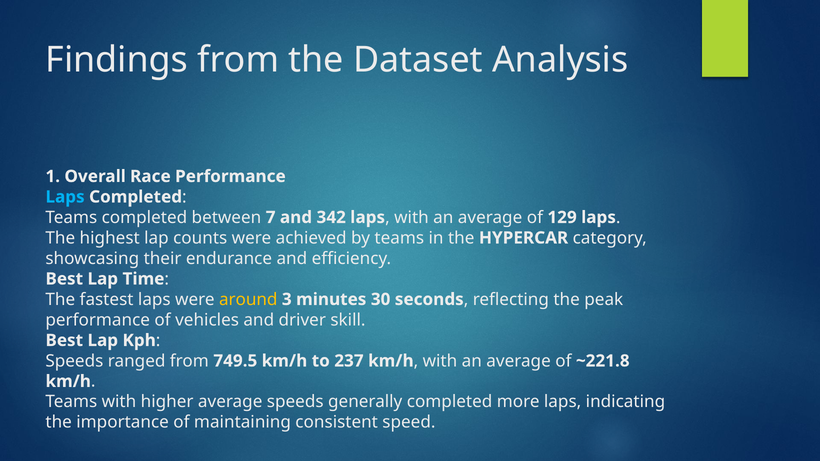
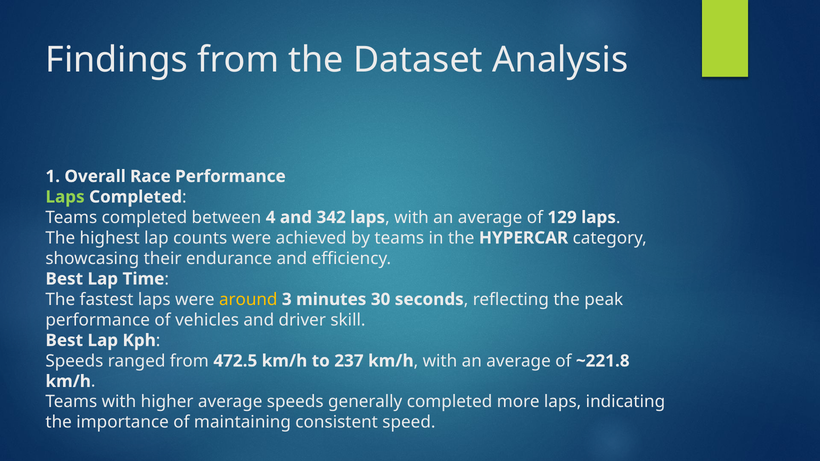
Laps colour: light blue -> light green (65, 197)
7: 7 -> 4 (271, 218)
749.5: 749.5 -> 472.5 (235, 361)
